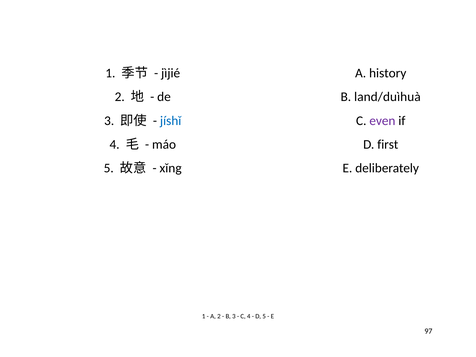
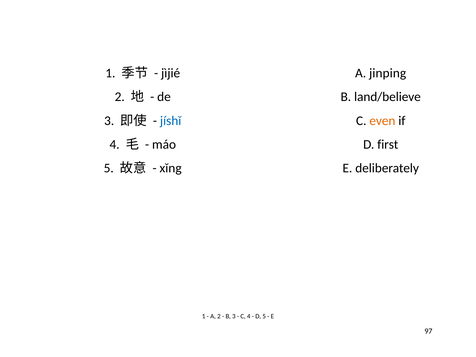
history: history -> jinping (388, 73)
land/duìhuà: land/duìhuà -> land/believe (387, 97)
even colour: purple -> orange (382, 121)
